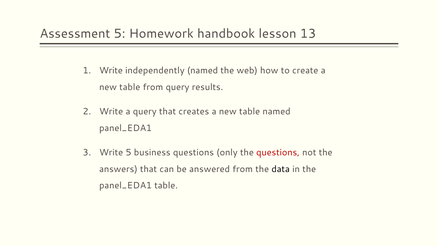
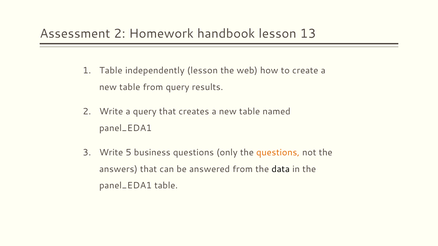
Assessment 5: 5 -> 2 (120, 34)
1 Write: Write -> Table (111, 71)
independently named: named -> lesson (202, 71)
questions colour: red -> orange (278, 153)
